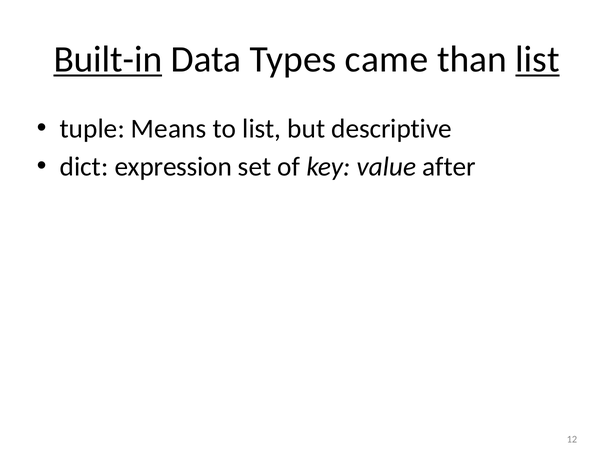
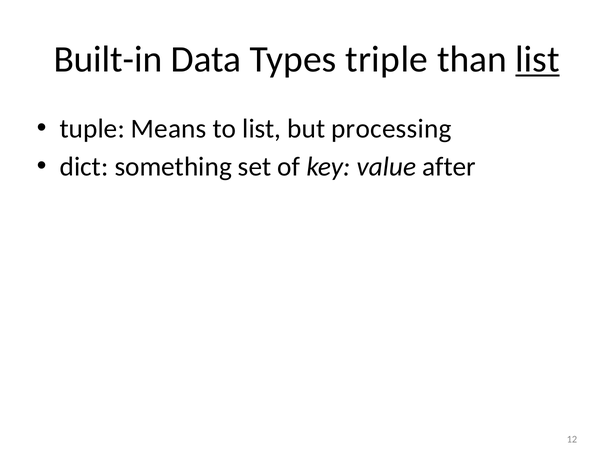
Built-in underline: present -> none (108, 59)
came: came -> triple (387, 59)
descriptive: descriptive -> processing (391, 129)
expression: expression -> something (173, 167)
